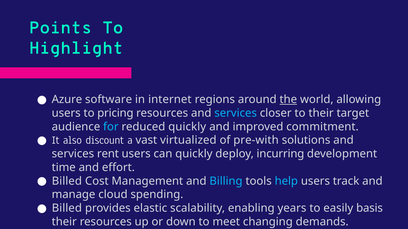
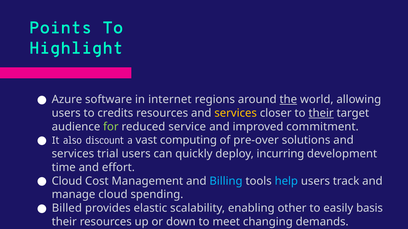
pricing: pricing -> credits (115, 113)
services colour: light blue -> yellow (236, 113)
their underline: none -> present (321, 113)
for colour: light blue -> light green (111, 127)
reduced quickly: quickly -> service (187, 127)
virtualized: virtualized -> computing (188, 141)
pre-with: pre-with -> pre-over (256, 141)
rent: rent -> trial (108, 154)
Billed: Billed -> Cloud (67, 181)
years: years -> other (292, 209)
